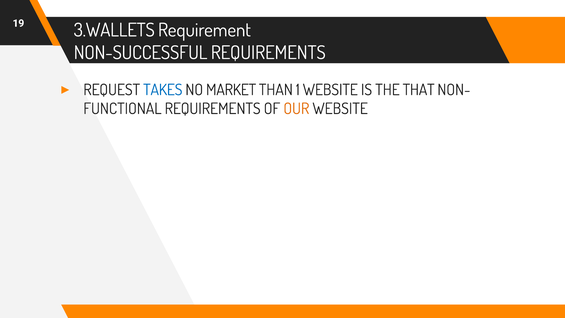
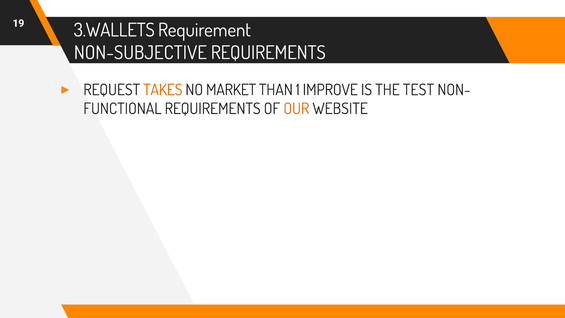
NON-SUCCESSFUL: NON-SUCCESSFUL -> NON-SUBJECTIVE (140, 53)
TAKES colour: blue -> orange (163, 90)
1 WEBSITE: WEBSITE -> IMPROVE (330, 90)
THAT: THAT -> TEST (418, 90)
